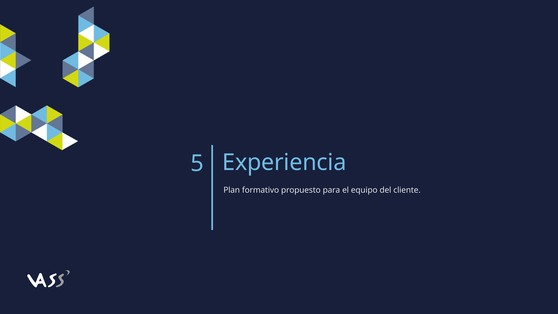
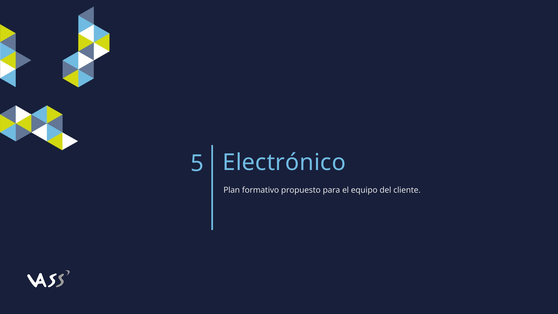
Experiencia: Experiencia -> Electrónico (284, 163)
